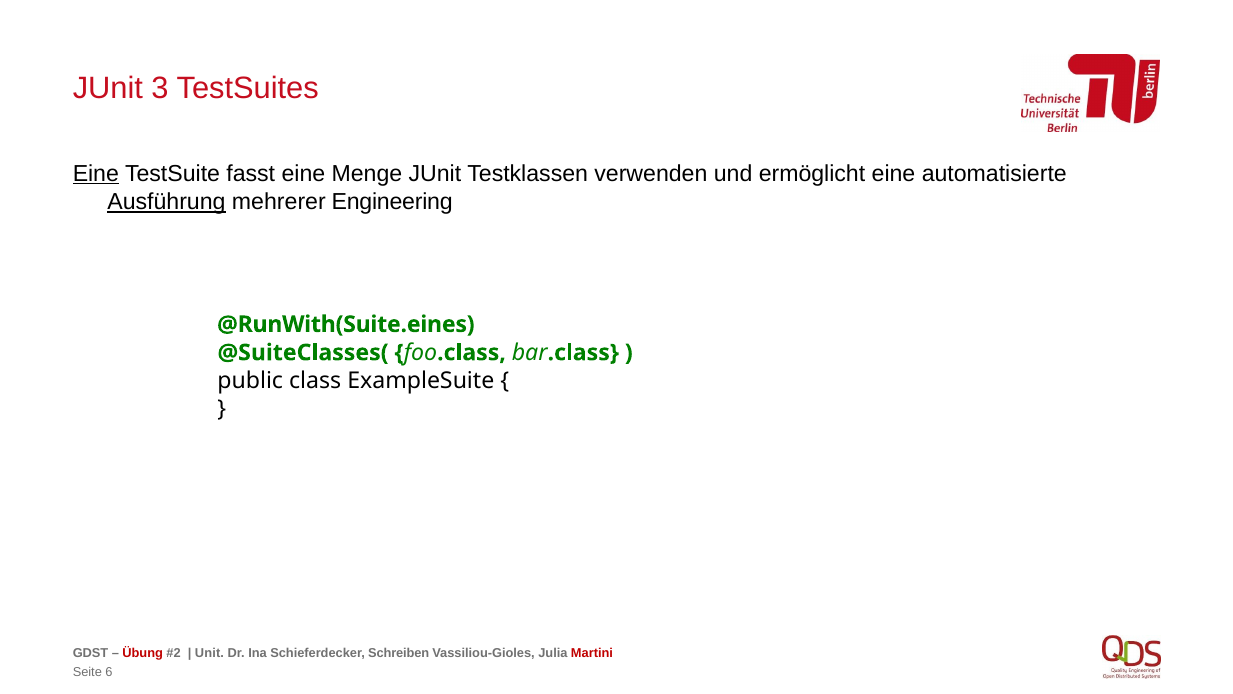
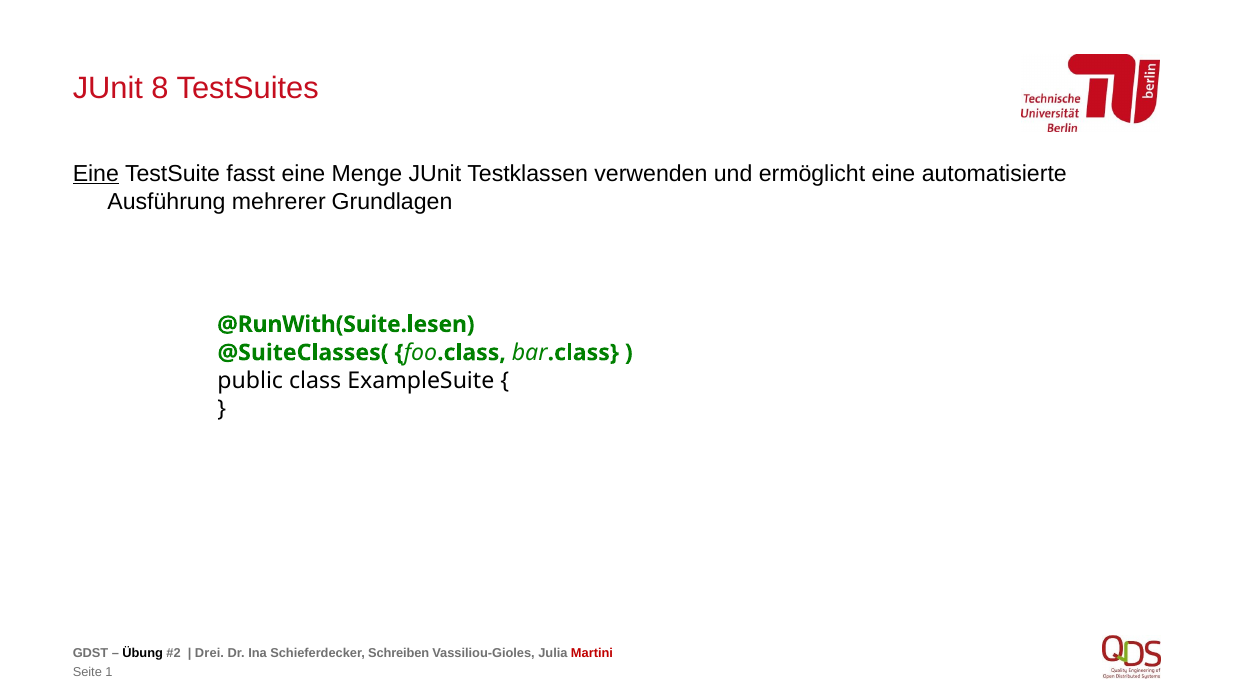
3: 3 -> 8 (160, 88)
Ausführung underline: present -> none (167, 202)
Engineering: Engineering -> Grundlagen (392, 202)
@RunWith(Suite.eines: @RunWith(Suite.eines -> @RunWith(Suite.lesen (346, 324)
Übung colour: red -> black (143, 653)
Unit: Unit -> Drei (210, 653)
6: 6 -> 1 (109, 672)
